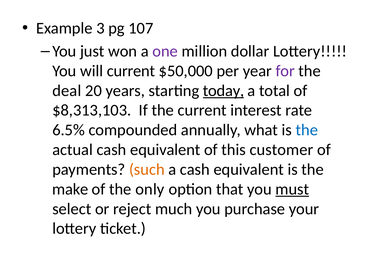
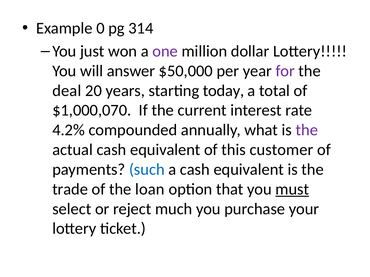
3: 3 -> 0 (100, 28)
107: 107 -> 314 (141, 28)
will current: current -> answer (131, 71)
today underline: present -> none (223, 91)
$8,313,103: $8,313,103 -> $1,000,070 (92, 111)
6.5%: 6.5% -> 4.2% (69, 130)
the colour: blue -> purple (307, 130)
such colour: orange -> blue (147, 170)
make: make -> trade (70, 189)
only: only -> loan (150, 189)
